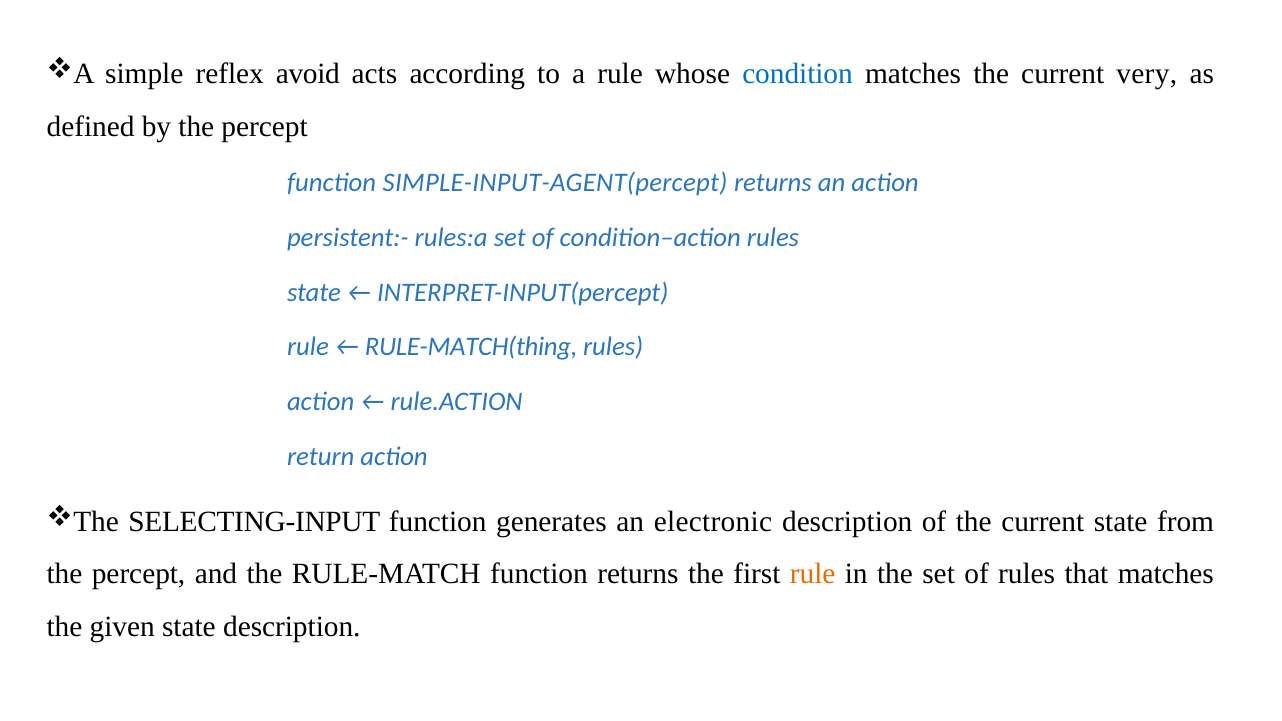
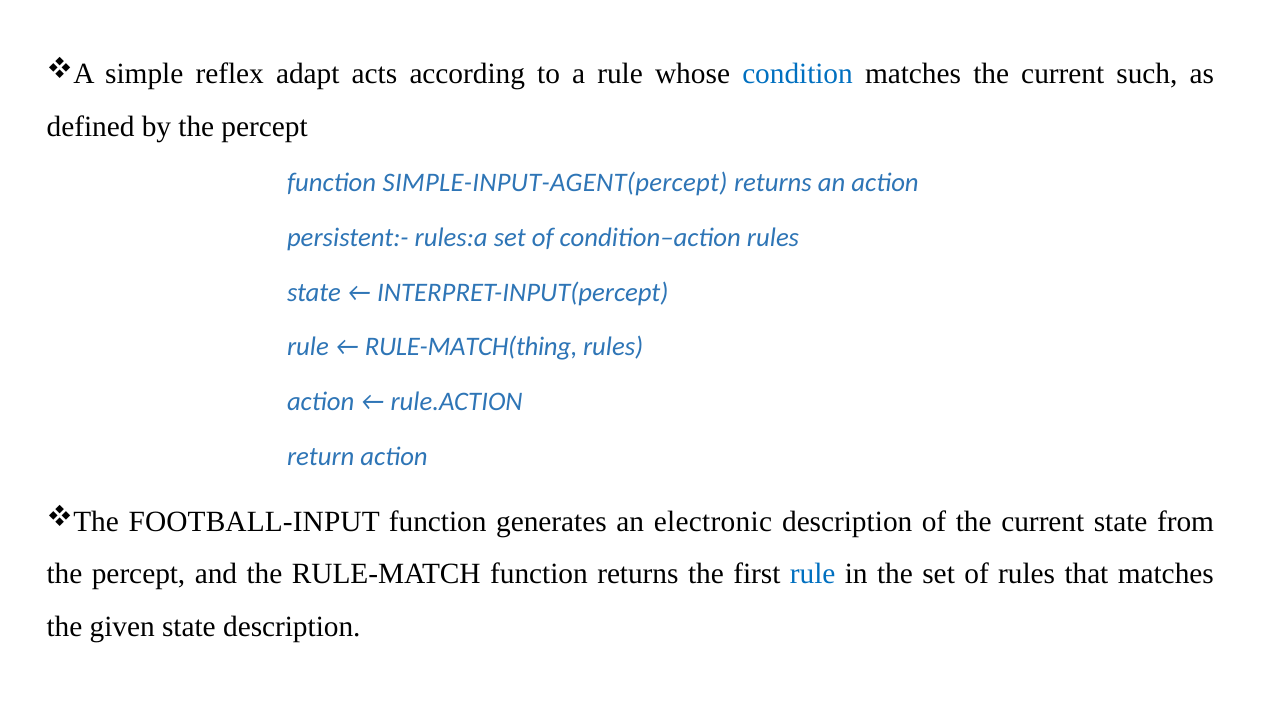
avoid: avoid -> adapt (308, 74)
very: very -> such (1147, 74)
SELECTING-INPUT: SELECTING-INPUT -> FOOTBALL-INPUT (254, 522)
rule colour: orange -> blue (813, 574)
